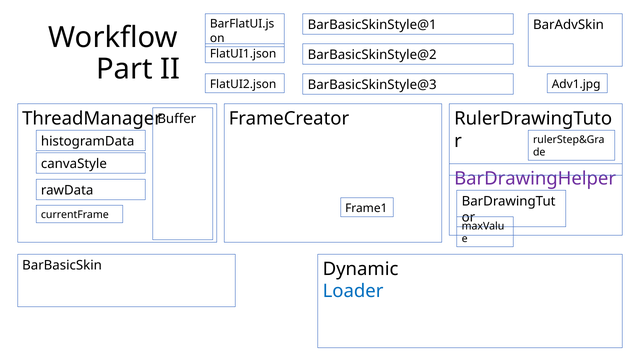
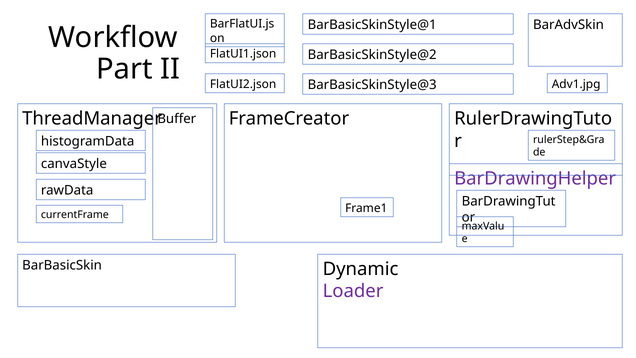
Loader colour: blue -> purple (353, 291)
